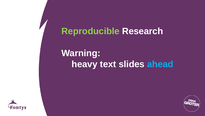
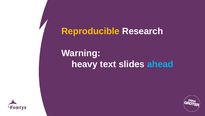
Reproducible colour: light green -> yellow (90, 31)
